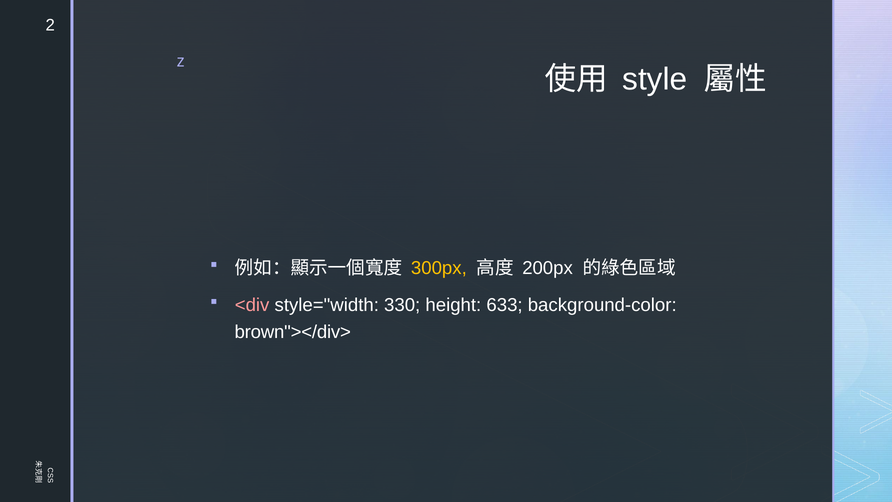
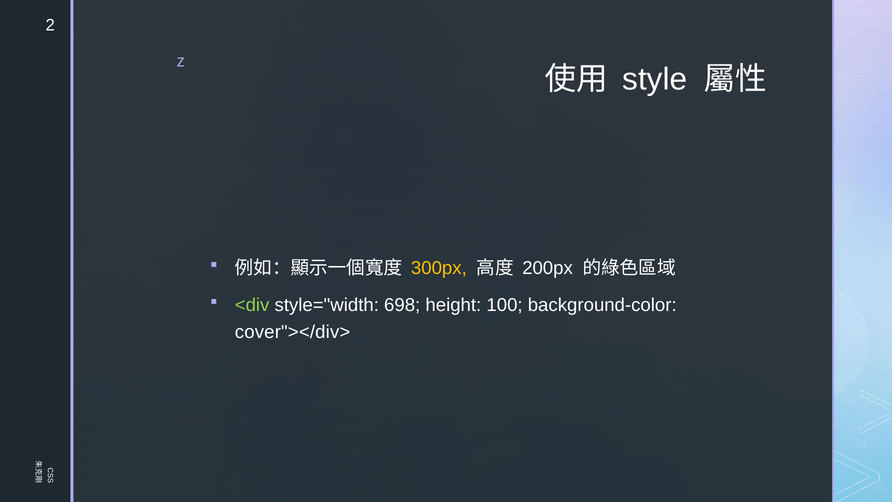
<div colour: pink -> light green (252, 305)
330: 330 -> 698 (402, 305)
633: 633 -> 100 (505, 305)
brown"></div>: brown"></div> -> cover"></div> (293, 332)
